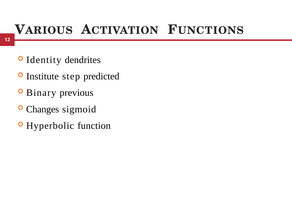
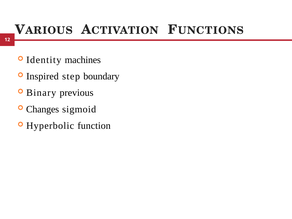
dendrites: dendrites -> machines (83, 60)
Institute: Institute -> Inspired (42, 76)
predicted: predicted -> boundary (101, 76)
